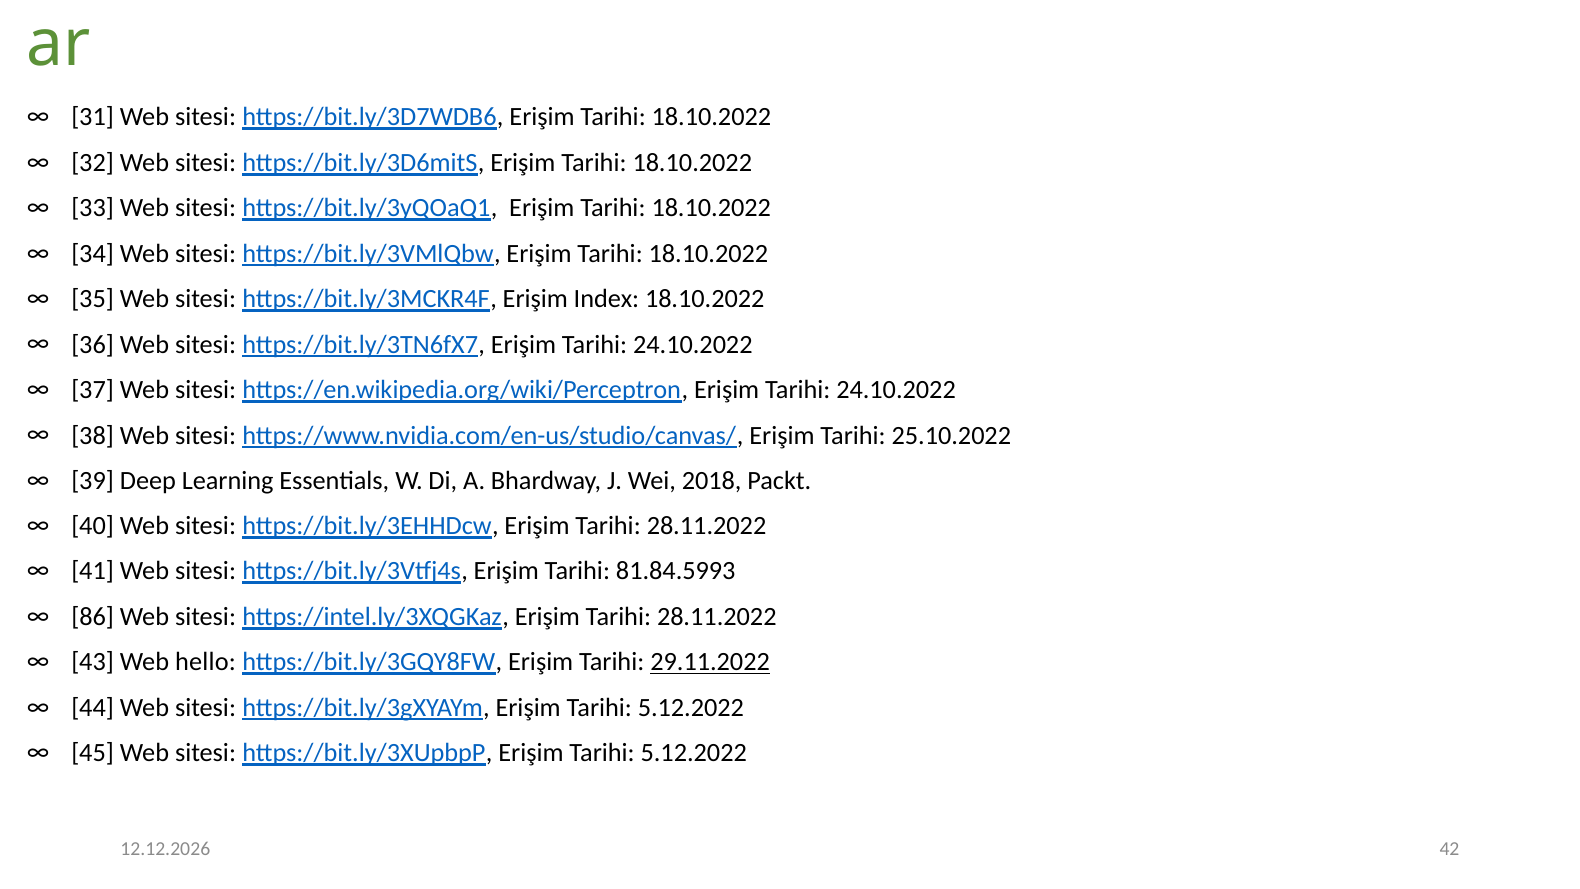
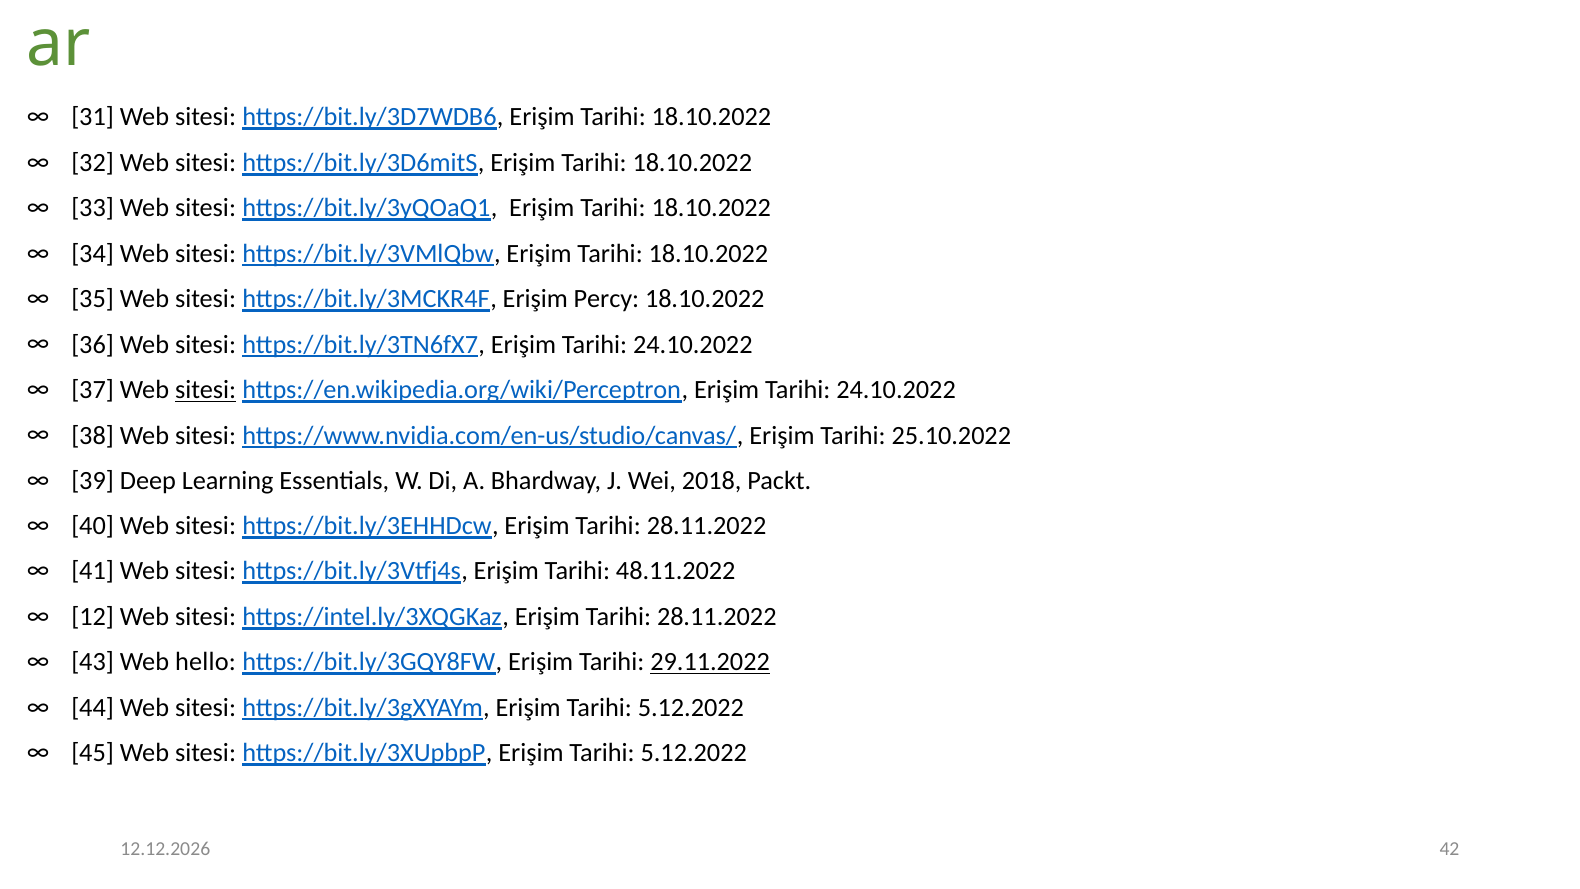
Index: Index -> Percy (606, 299)
sitesi underline: none -> present (206, 390)
81.84.5993: 81.84.5993 -> 48.11.2022 (676, 571)
86: 86 -> 12 (93, 617)
